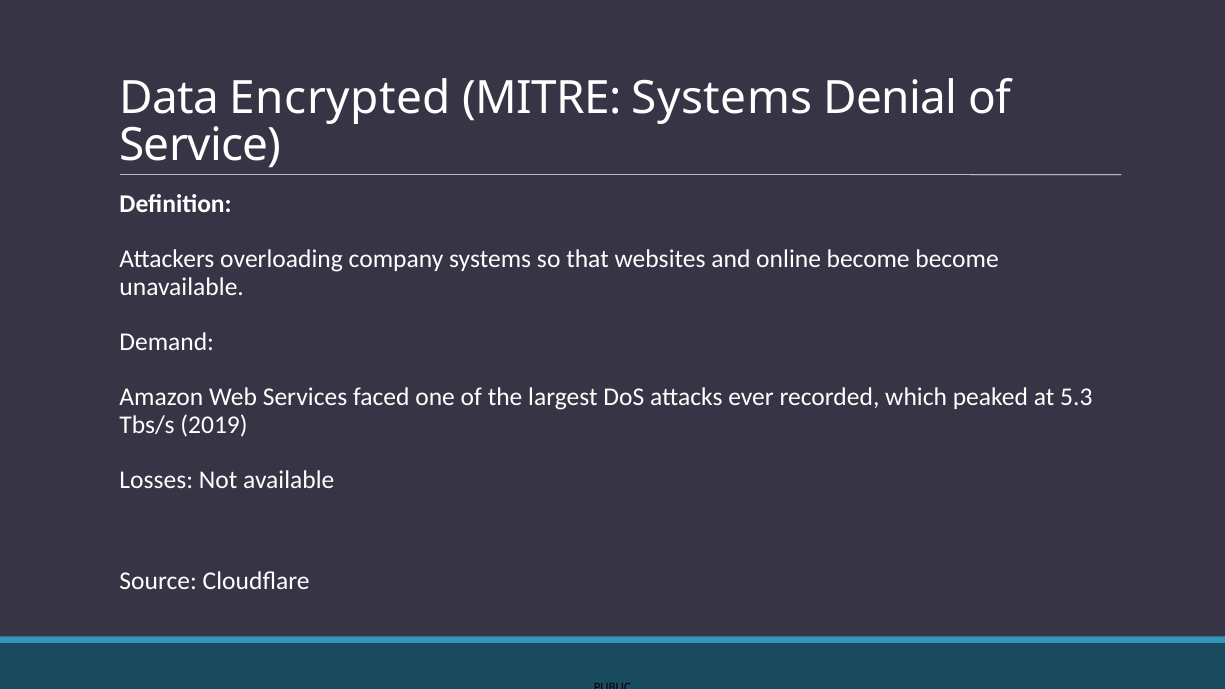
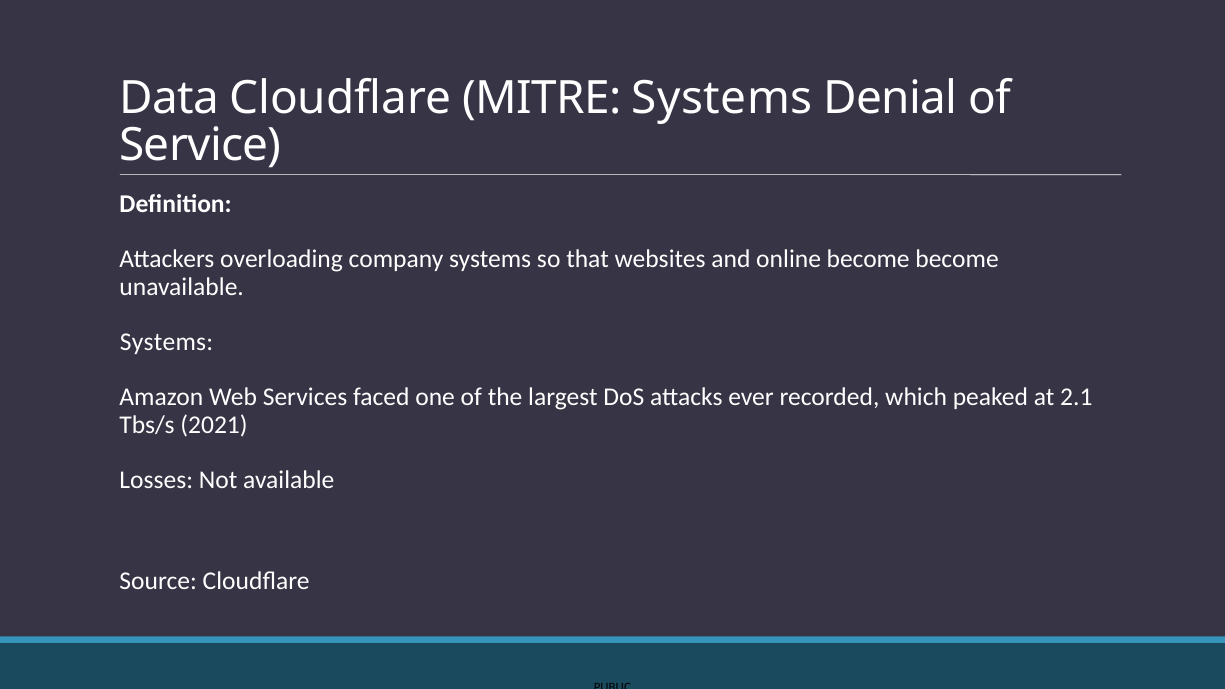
Data Encrypted: Encrypted -> Cloudflare (341, 98)
Demand: Demand -> Systems (167, 342)
5.3: 5.3 -> 2.1 (1076, 397)
2019: 2019 -> 2021 (214, 425)
